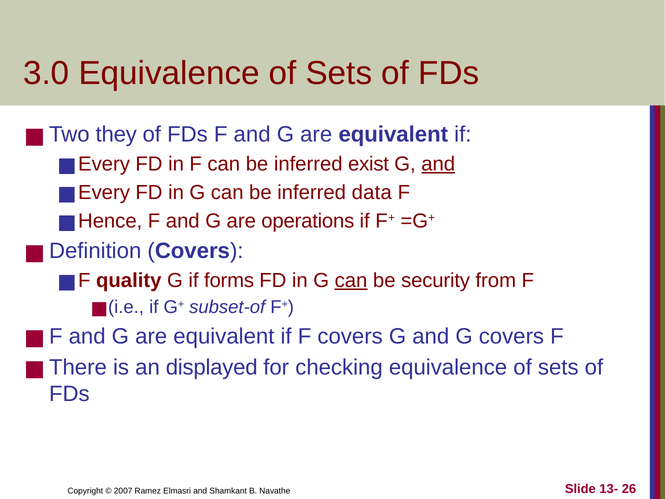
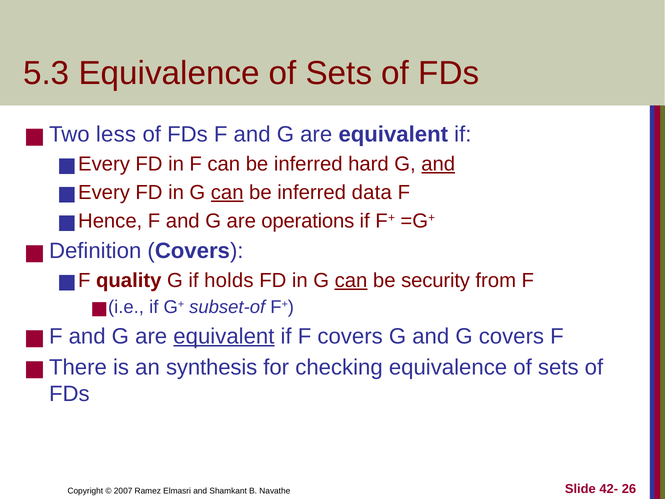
3.0: 3.0 -> 5.3 (46, 73)
they: they -> less (116, 135)
exist: exist -> hard (368, 164)
can underline: none -> present (227, 192)
forms: forms -> holds (229, 280)
equivalent underline: none -> present (224, 336)
displayed: displayed -> synthesis (212, 367)
13-: 13- -> 42- (609, 489)
